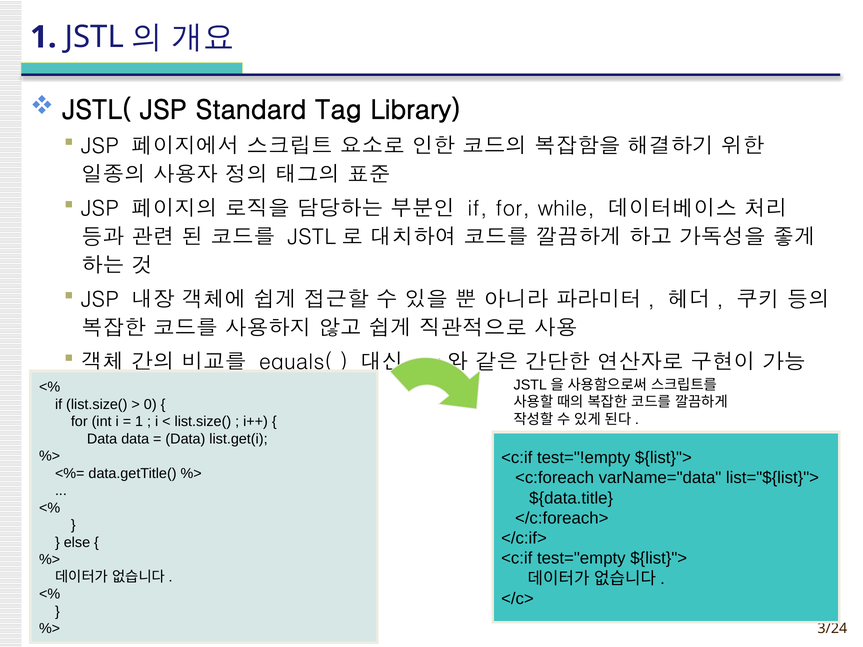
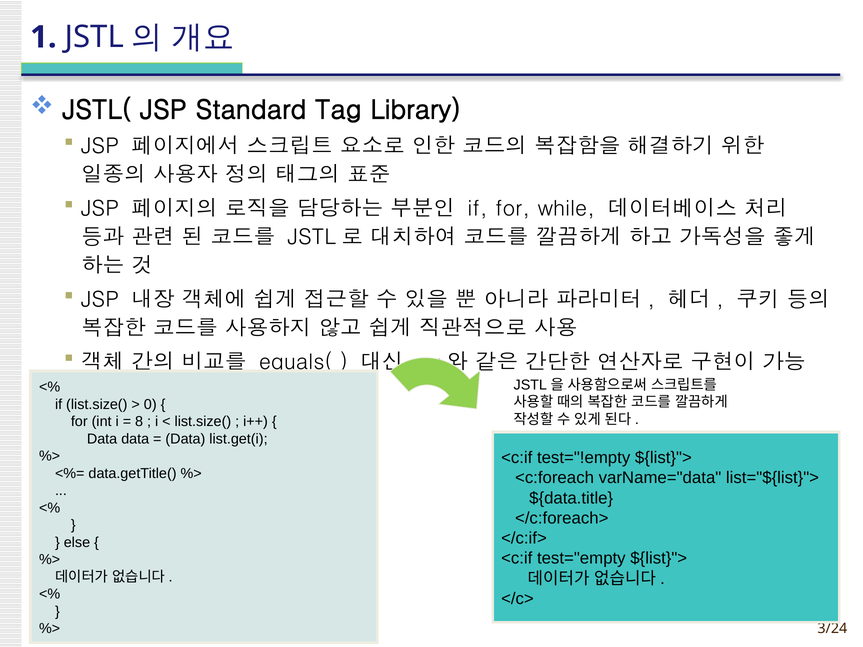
1: 1 -> 8 (139, 422)
